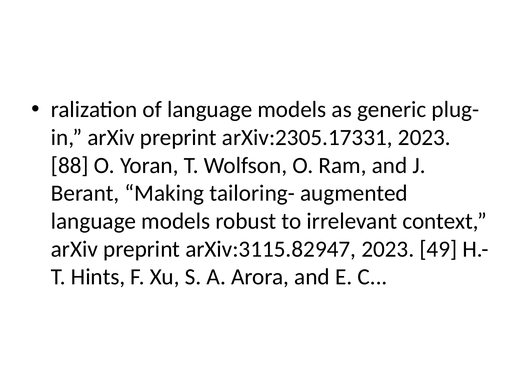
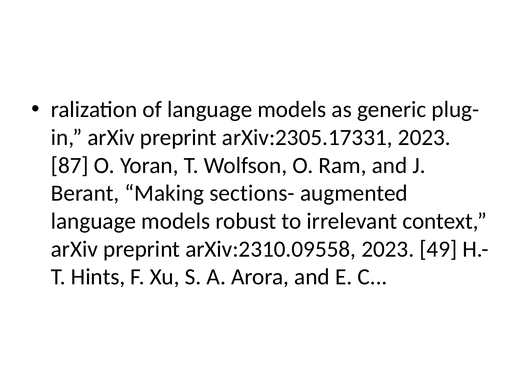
88: 88 -> 87 (70, 165)
tailoring-: tailoring- -> sections- (252, 193)
arXiv:3115.82947: arXiv:3115.82947 -> arXiv:2310.09558 (271, 249)
